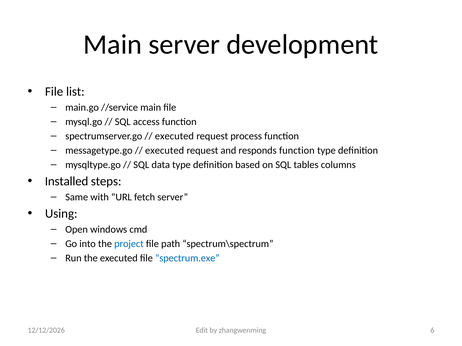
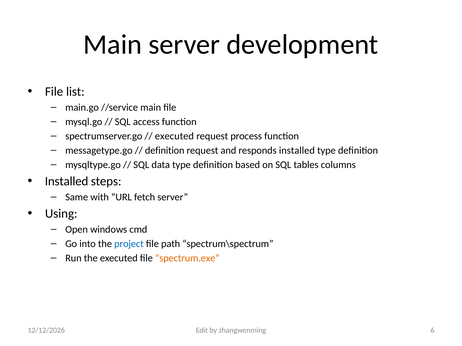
executed: executed -> definition (165, 151)
responds function: function -> installed (297, 151)
spectrum.exe colour: blue -> orange (187, 258)
